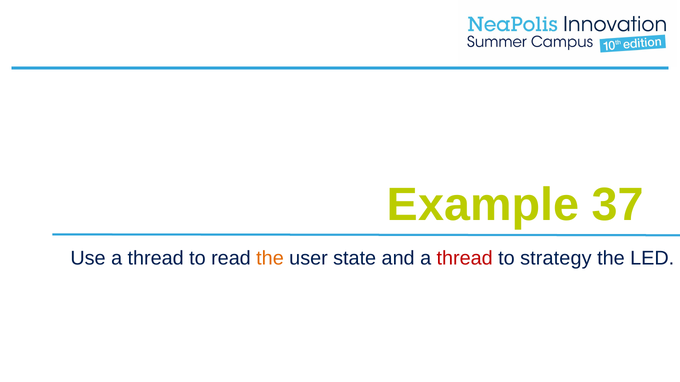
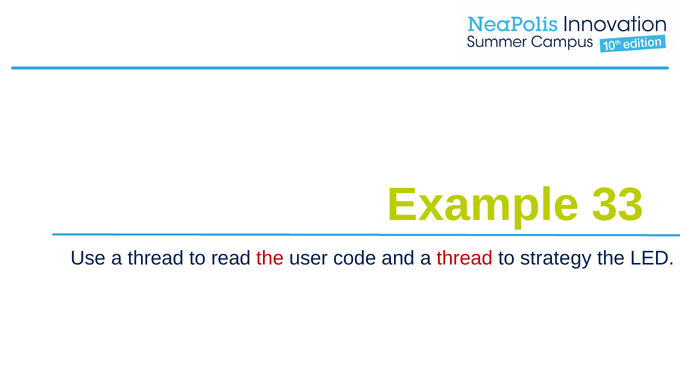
37: 37 -> 33 (618, 205)
the colour: orange -> red (270, 258)
state: state -> code (355, 258)
